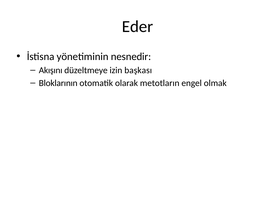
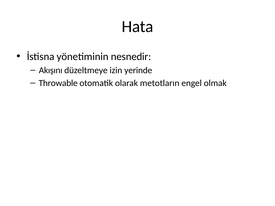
Eder: Eder -> Hata (138, 27)
başkası: başkası -> yerinde (138, 70)
Bloklarının: Bloklarının -> Throwable (58, 83)
